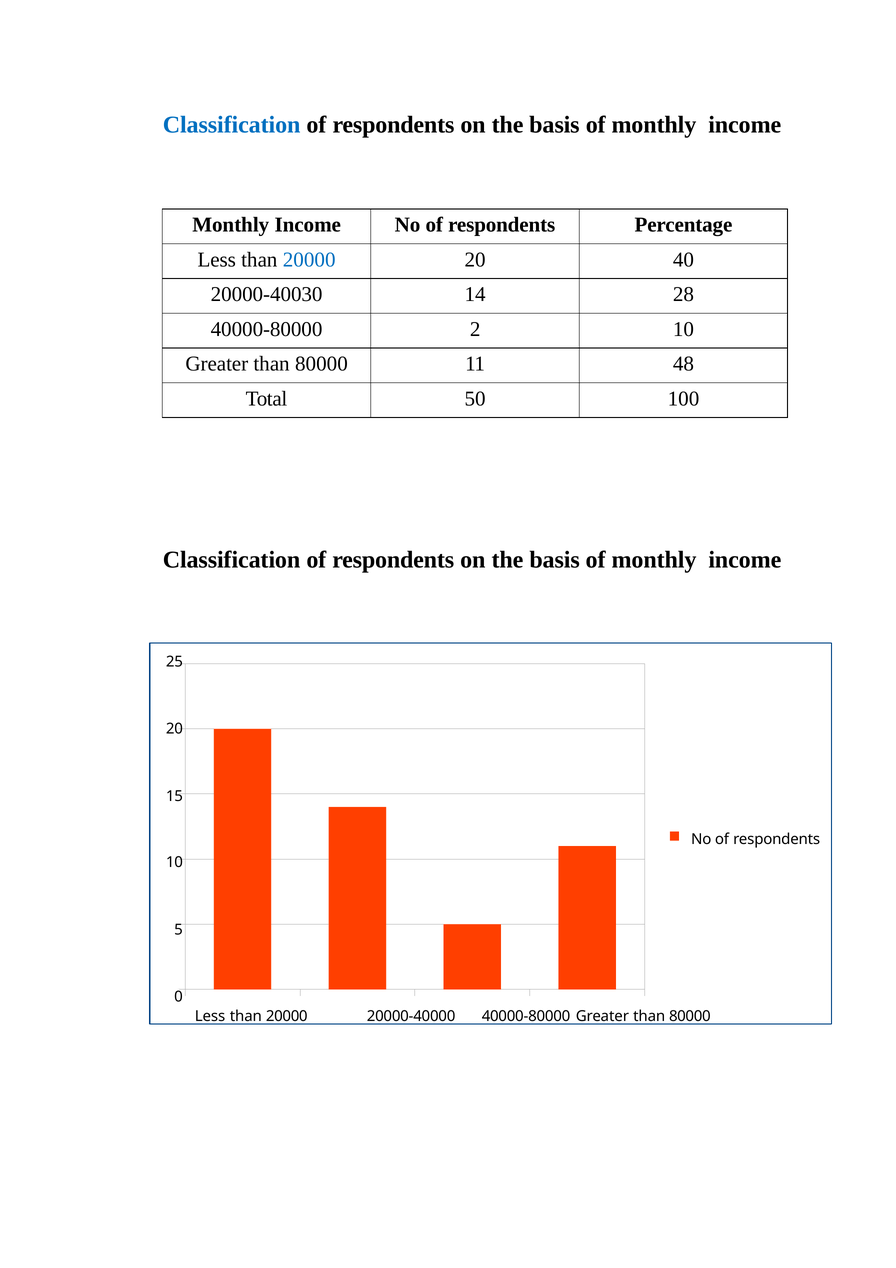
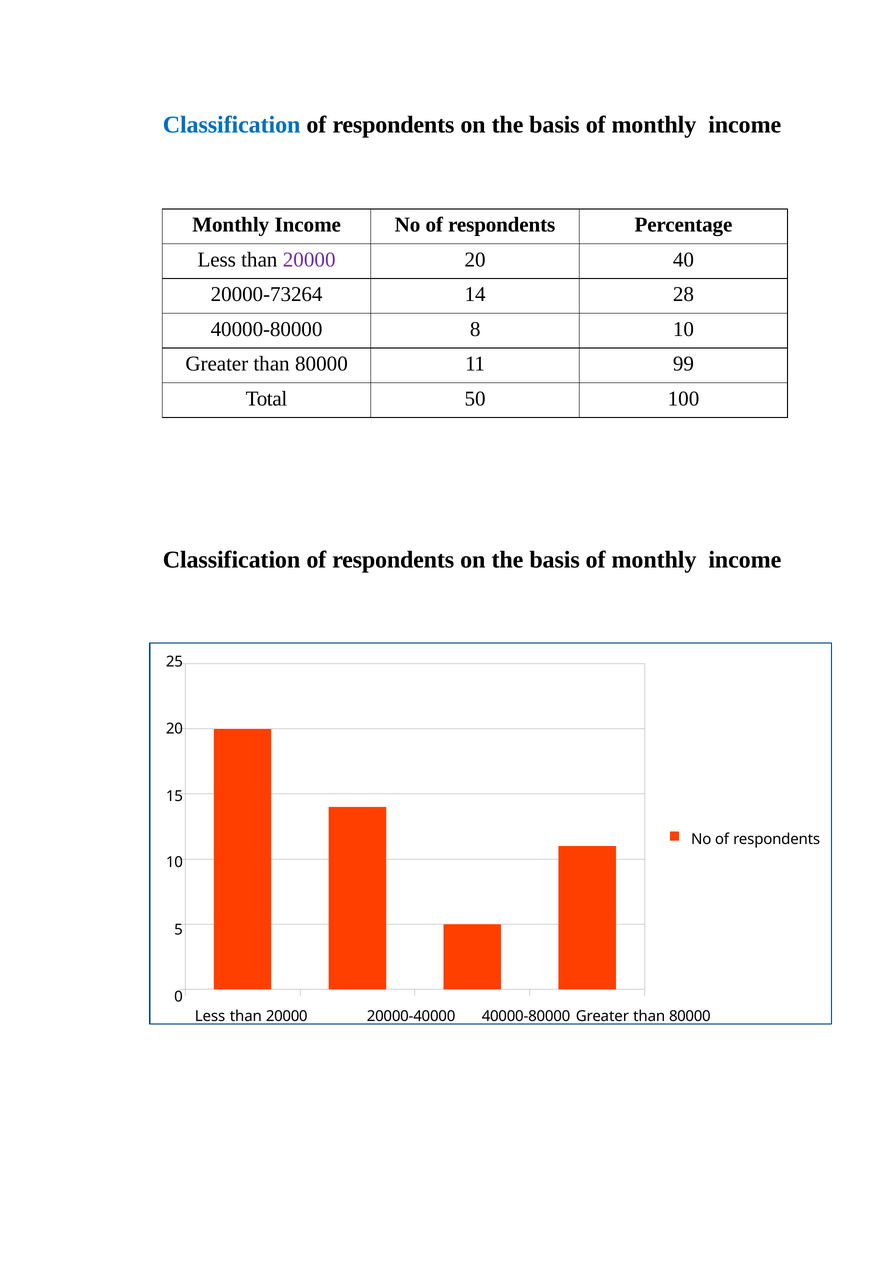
20000 colour: blue -> purple (309, 260)
20000-40030: 20000-40030 -> 20000-73264 (267, 294)
2: 2 -> 8 (475, 329)
48: 48 -> 99 (683, 364)
